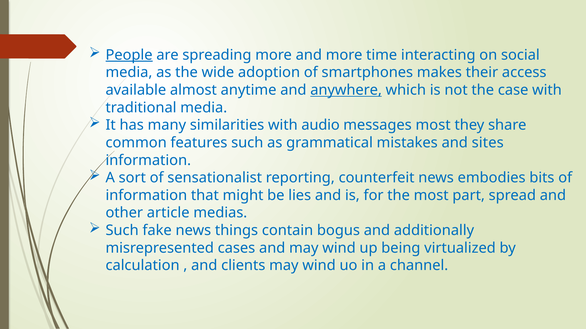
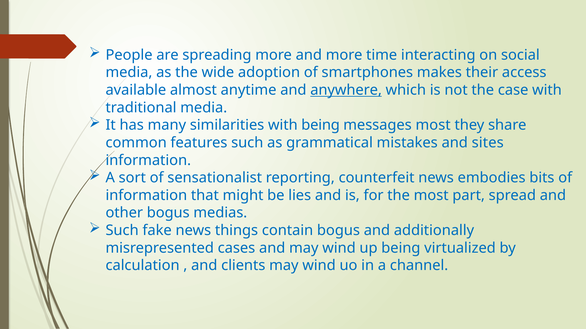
People underline: present -> none (129, 55)
with audio: audio -> being (321, 125)
other article: article -> bogus (168, 213)
